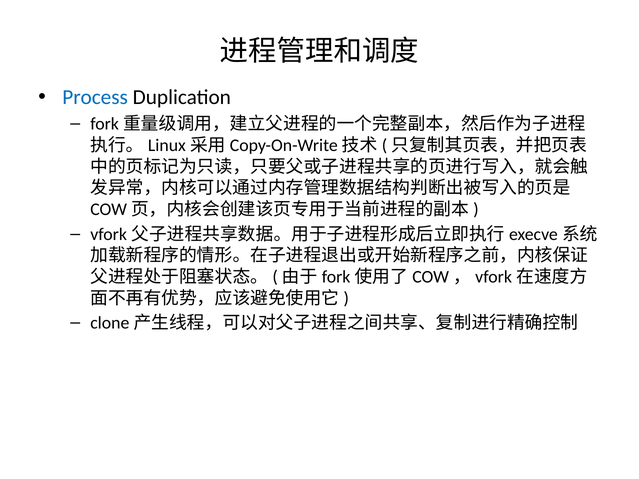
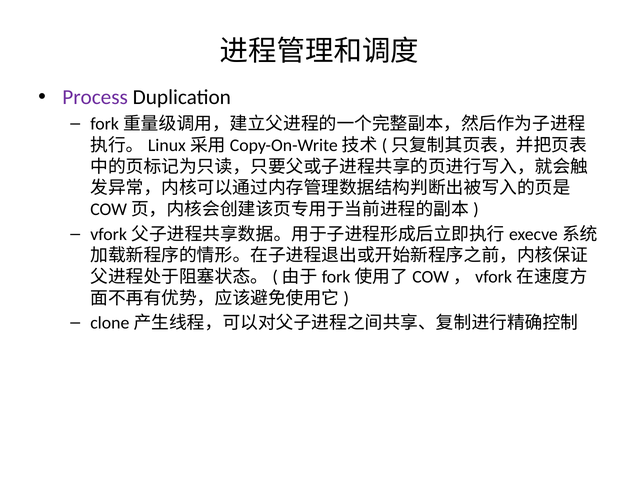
Process colour: blue -> purple (95, 97)
